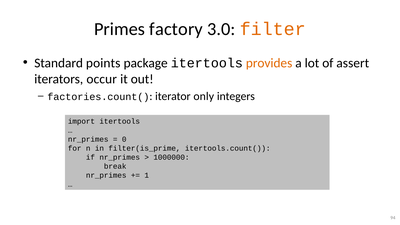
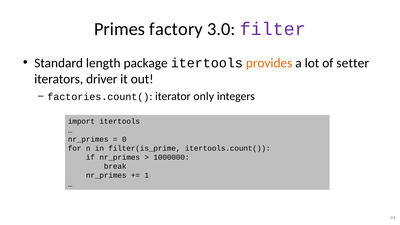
filter colour: orange -> purple (273, 29)
points: points -> length (103, 63)
assert: assert -> setter (353, 63)
occur: occur -> driver (102, 79)
